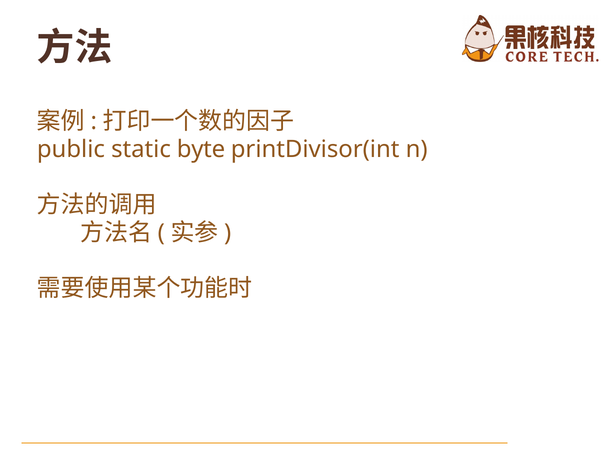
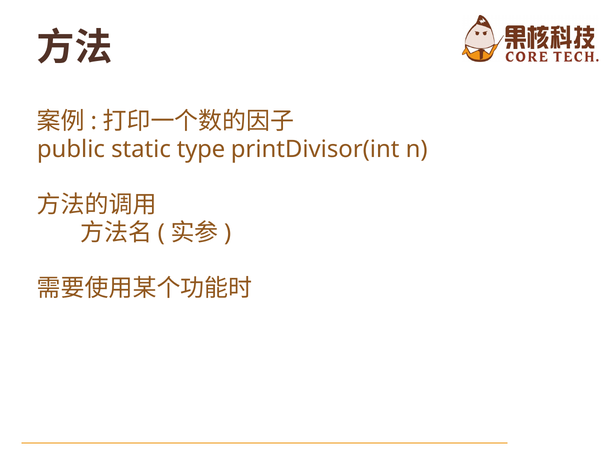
byte: byte -> type (201, 149)
